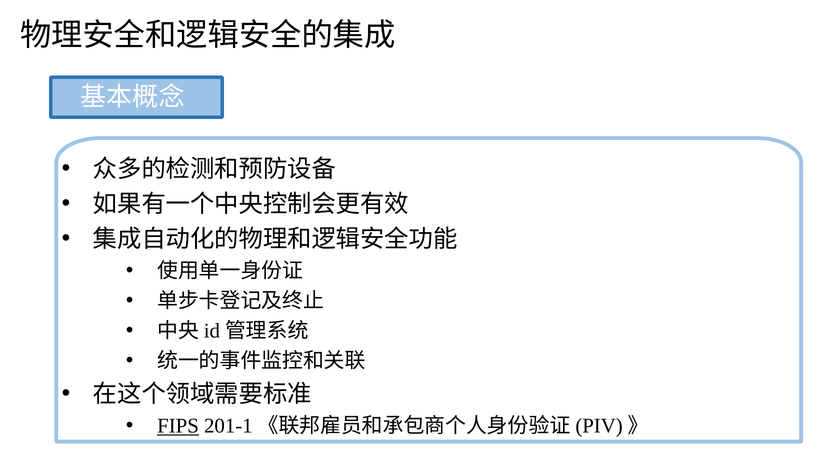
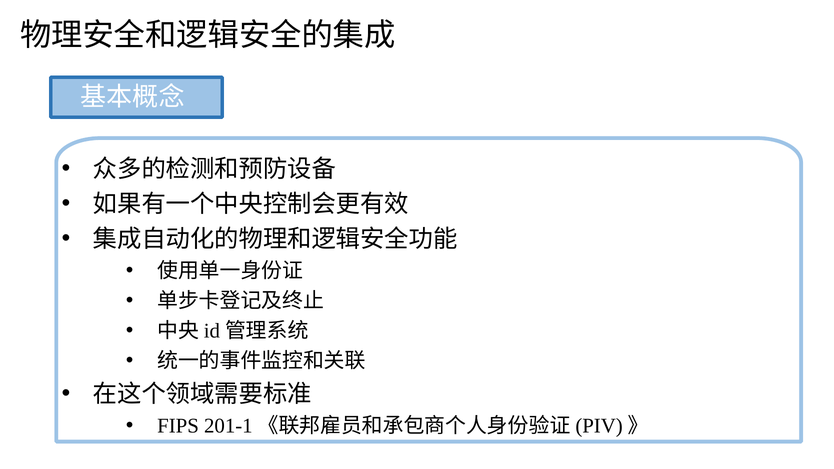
FIPS underline: present -> none (178, 426)
